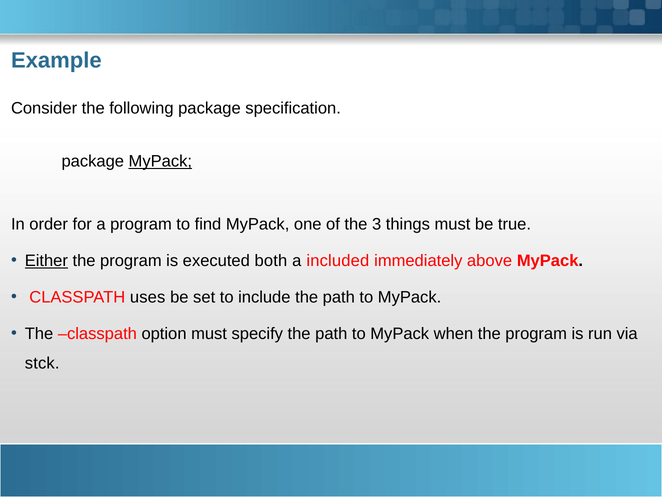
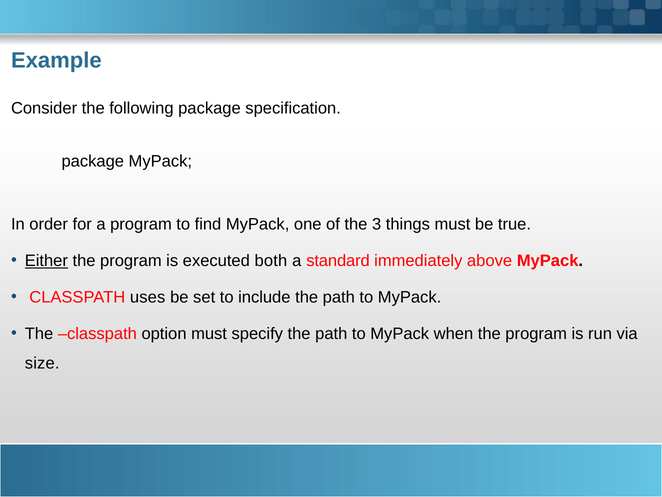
MyPack underline: present -> none (160, 161)
included: included -> standard (338, 260)
stck: stck -> size (42, 363)
